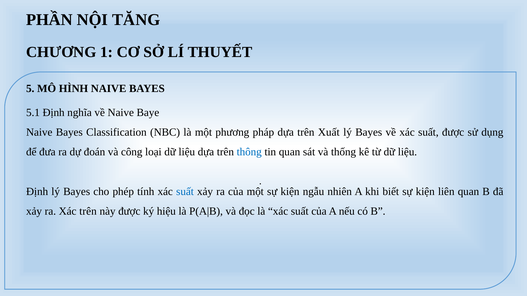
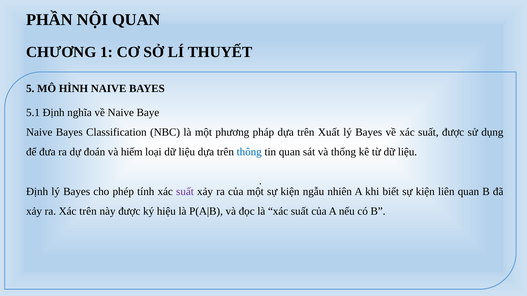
NỘI TĂNG: TĂNG -> QUAN (136, 20)
công: công -> hiếm (132, 152)
suất colour: blue -> purple (185, 192)
